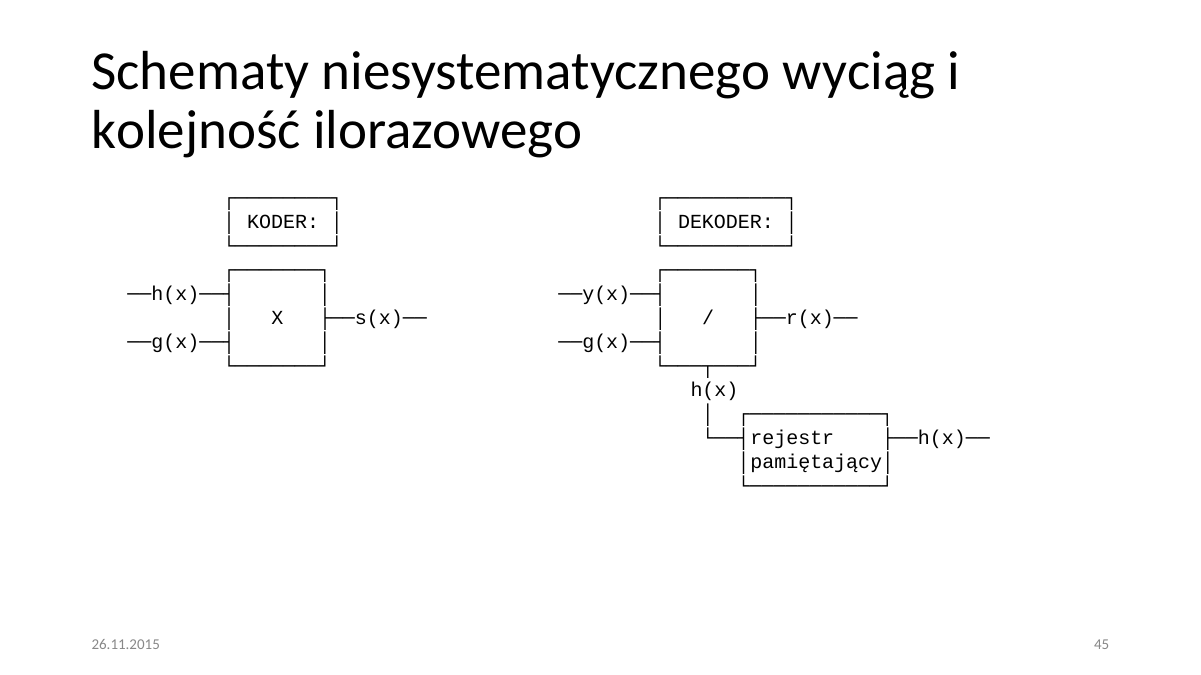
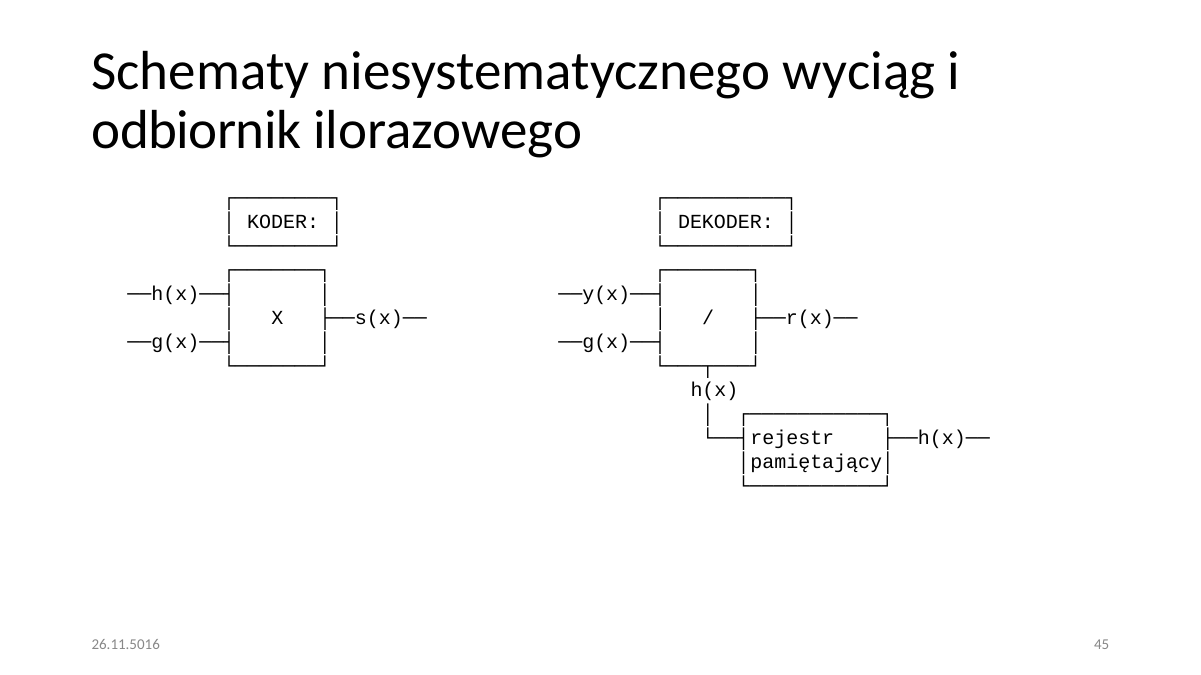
kolejność: kolejność -> odbiornik (196, 131)
26.11.2015: 26.11.2015 -> 26.11.5016 (126, 645)
